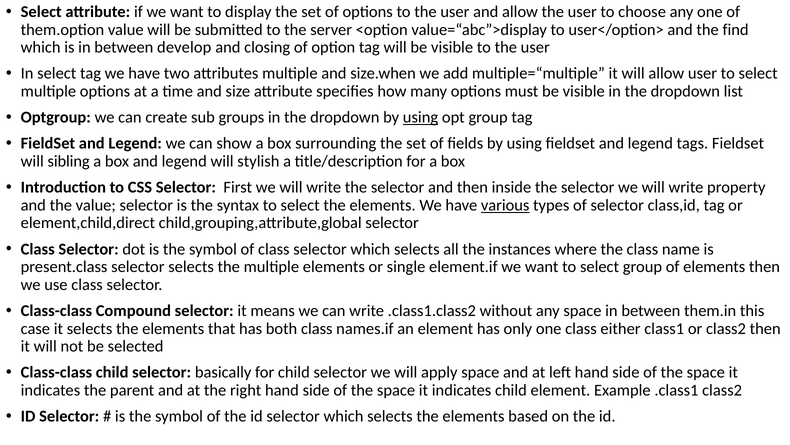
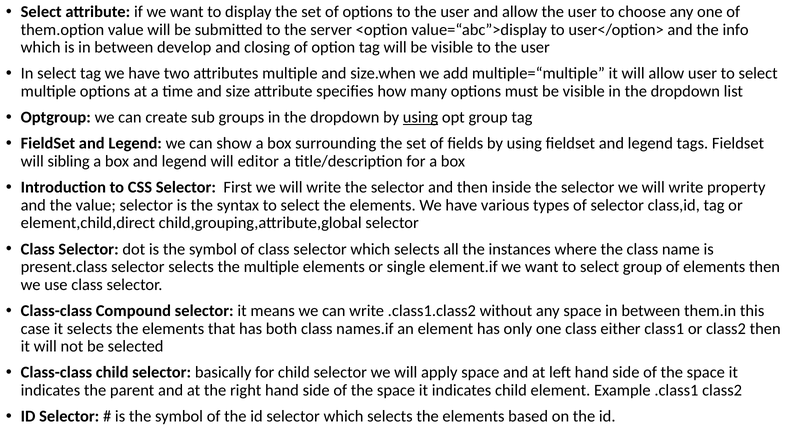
find: find -> info (736, 30)
stylish: stylish -> editor (258, 161)
various underline: present -> none (505, 205)
